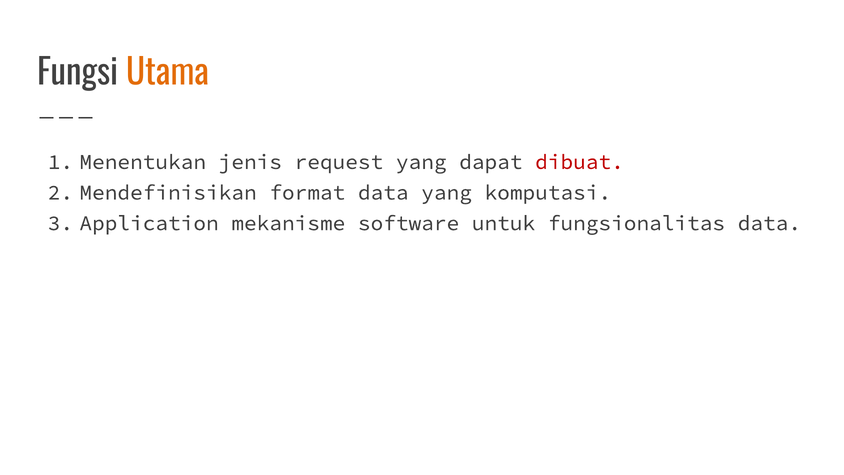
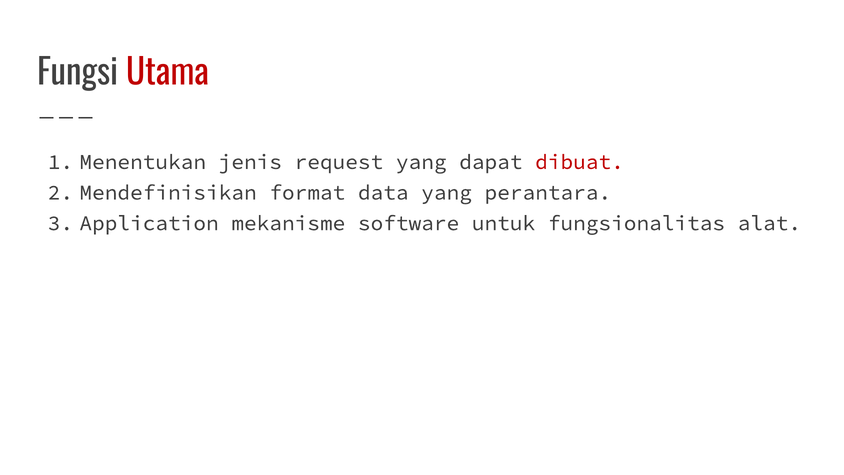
Utama colour: orange -> red (168, 73)
komputasi: komputasi -> perantara (548, 192)
fungsionalitas data: data -> alat (769, 223)
